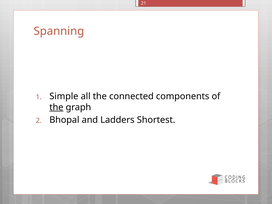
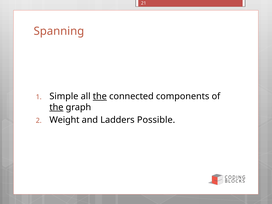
the underline: none -> present (100, 96)
Bhopal: Bhopal -> Weight (64, 120)
Shortest: Shortest -> Possible (156, 120)
